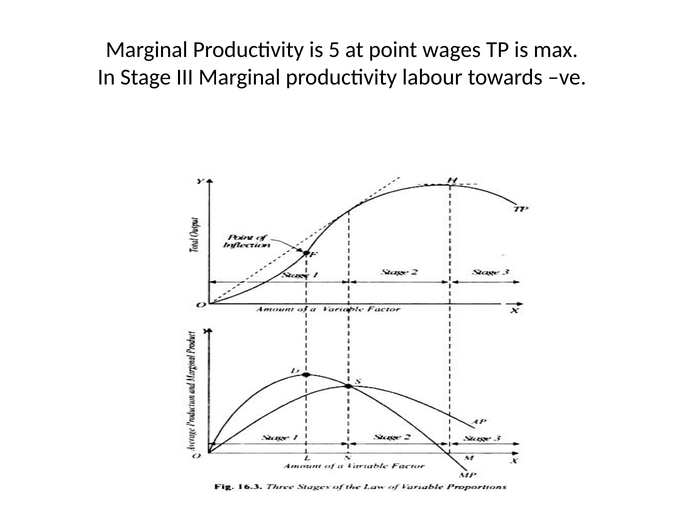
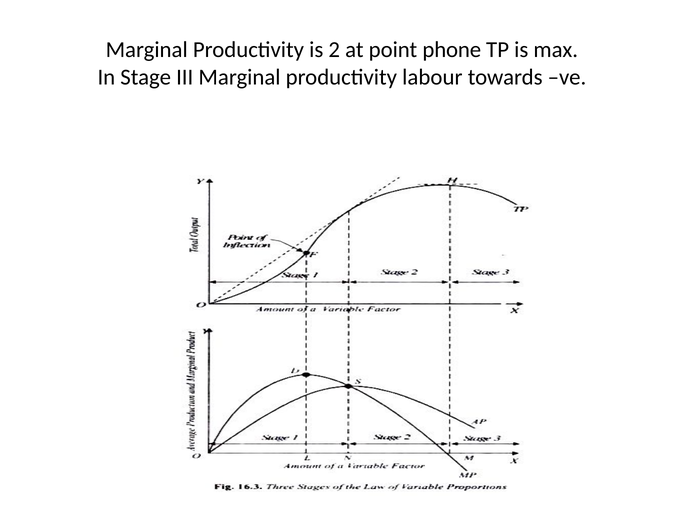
is 5: 5 -> 2 (334, 50)
wages: wages -> phone (452, 50)
